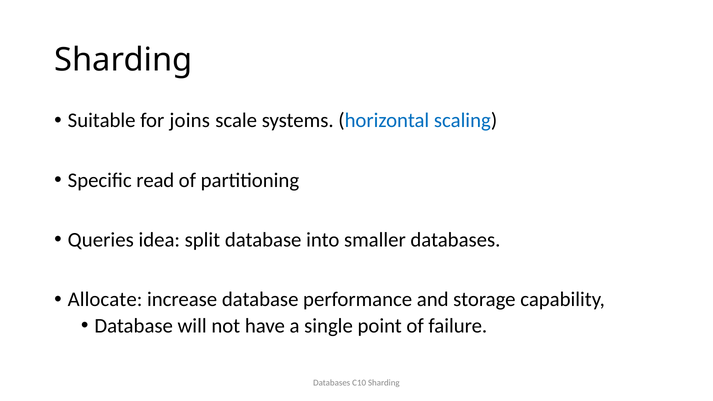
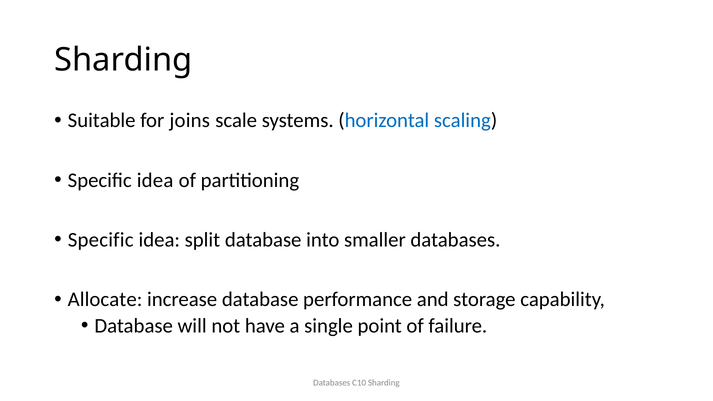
read: read -> idea (155, 180)
Queries: Queries -> Specific (101, 240)
